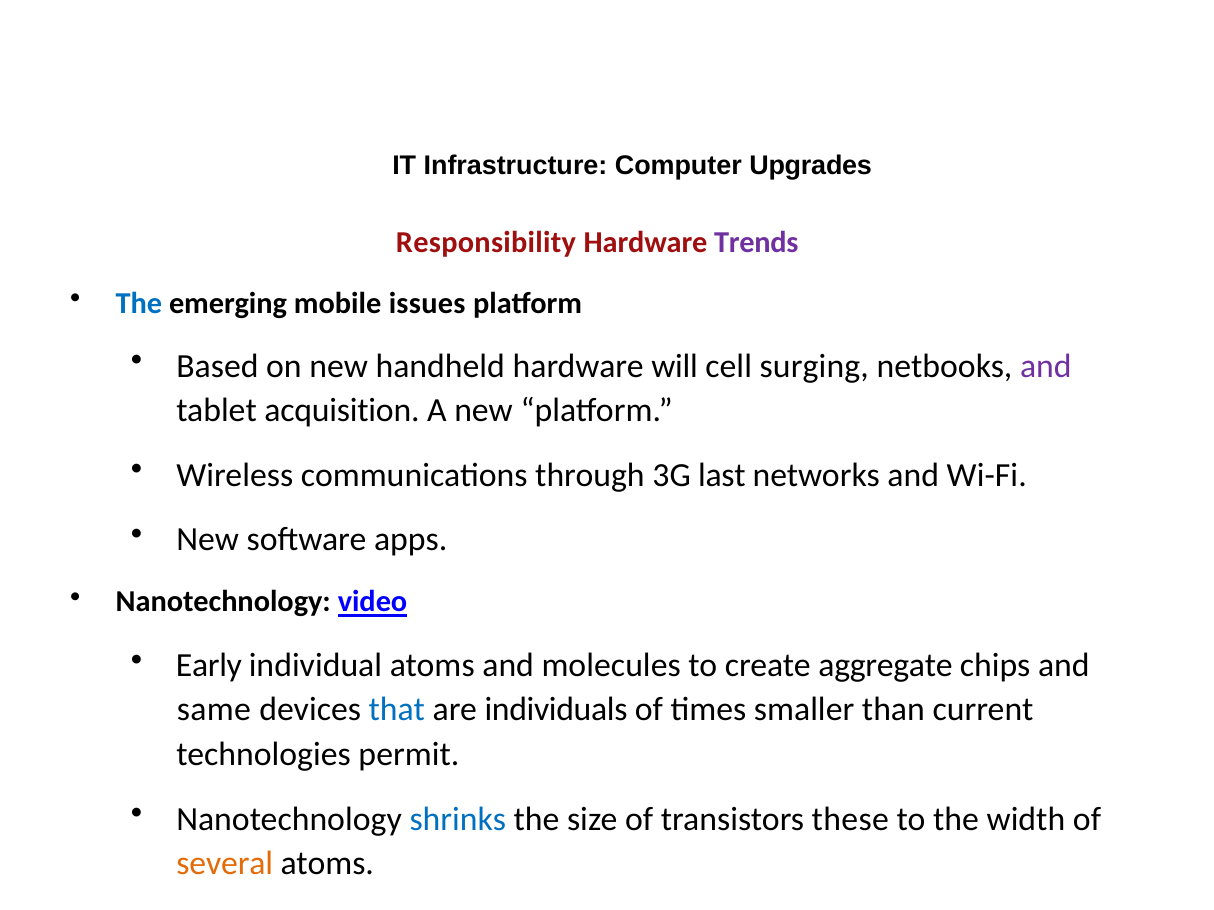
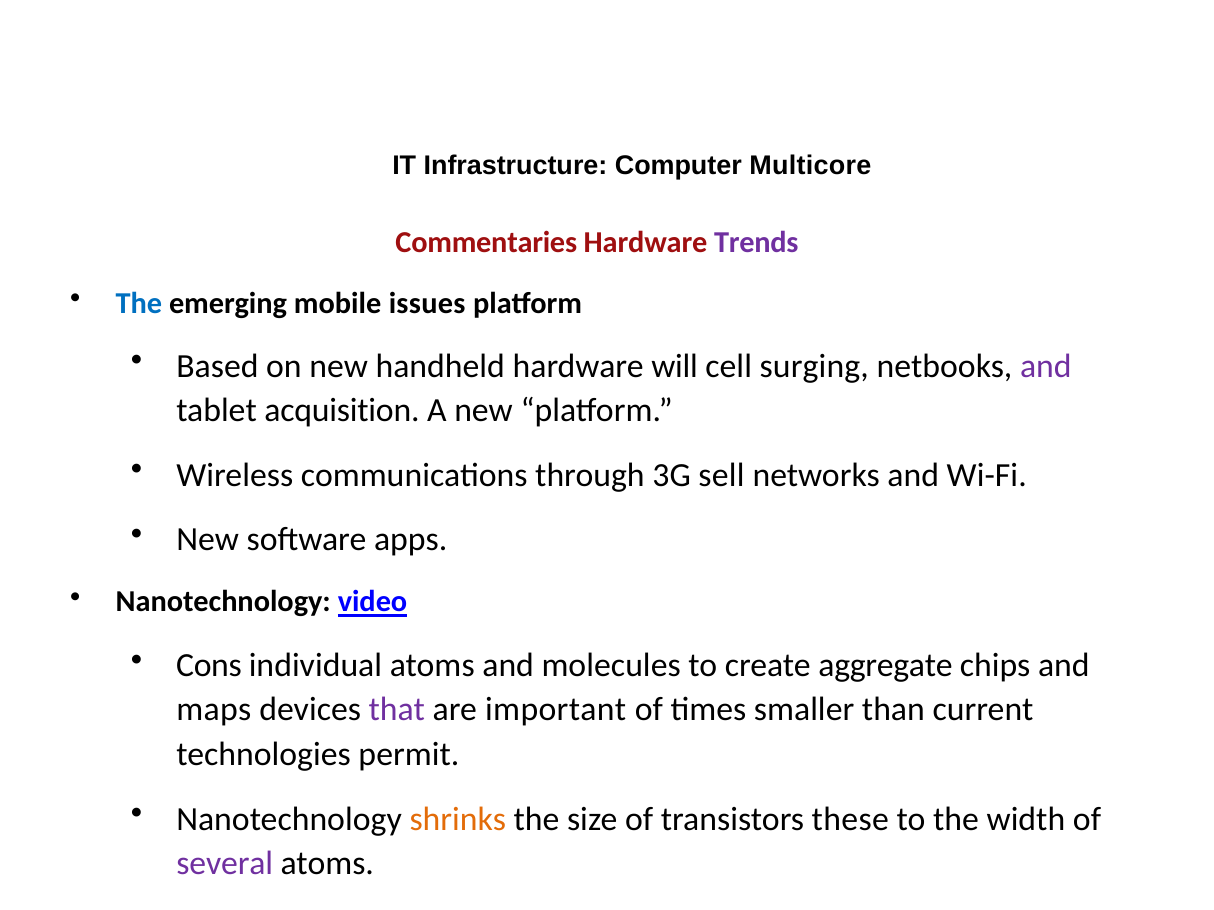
Upgrades: Upgrades -> Multicore (810, 166)
Responsibility: Responsibility -> Commentaries (486, 242)
last: last -> sell (722, 475)
Early: Early -> Cons (209, 666)
same: same -> maps (214, 710)
that colour: blue -> purple (397, 710)
individuals: individuals -> important (556, 710)
shrinks colour: blue -> orange (458, 819)
several colour: orange -> purple (225, 864)
